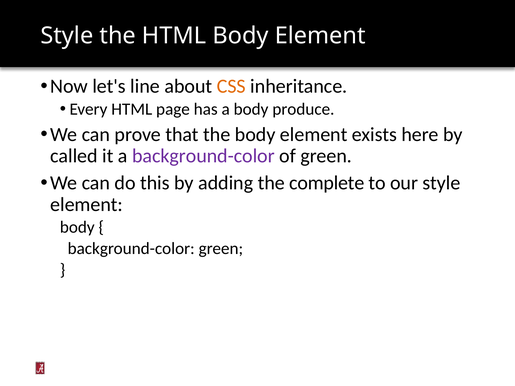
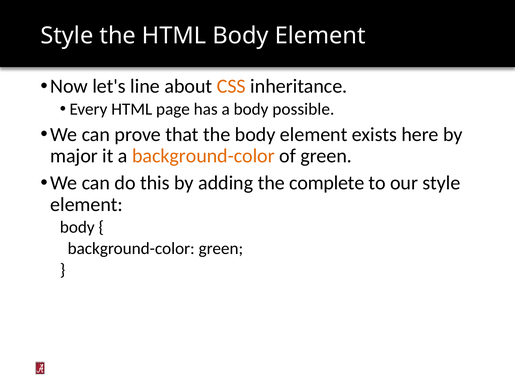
produce: produce -> possible (303, 109)
called: called -> major (74, 156)
background-color colour: purple -> orange (203, 156)
